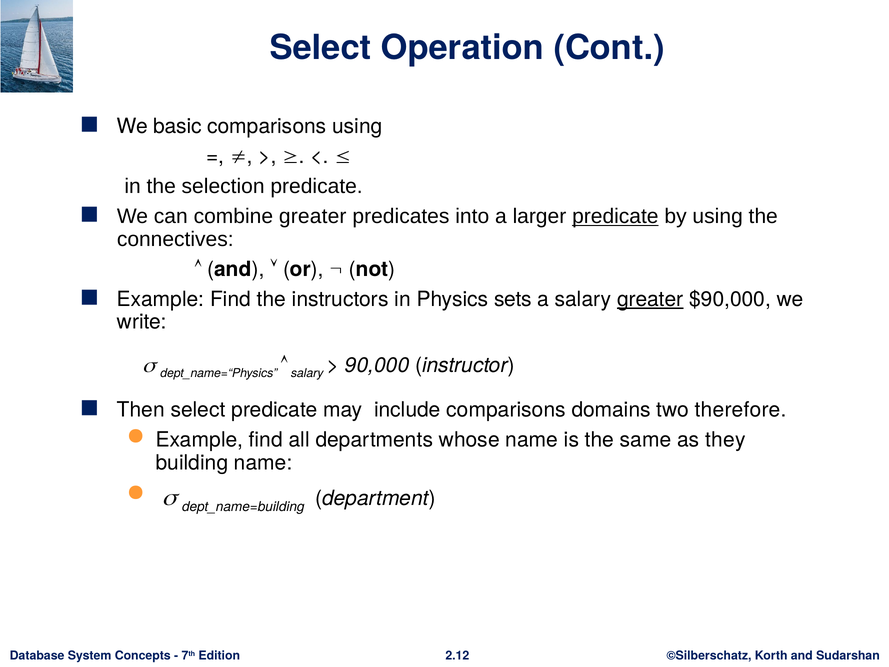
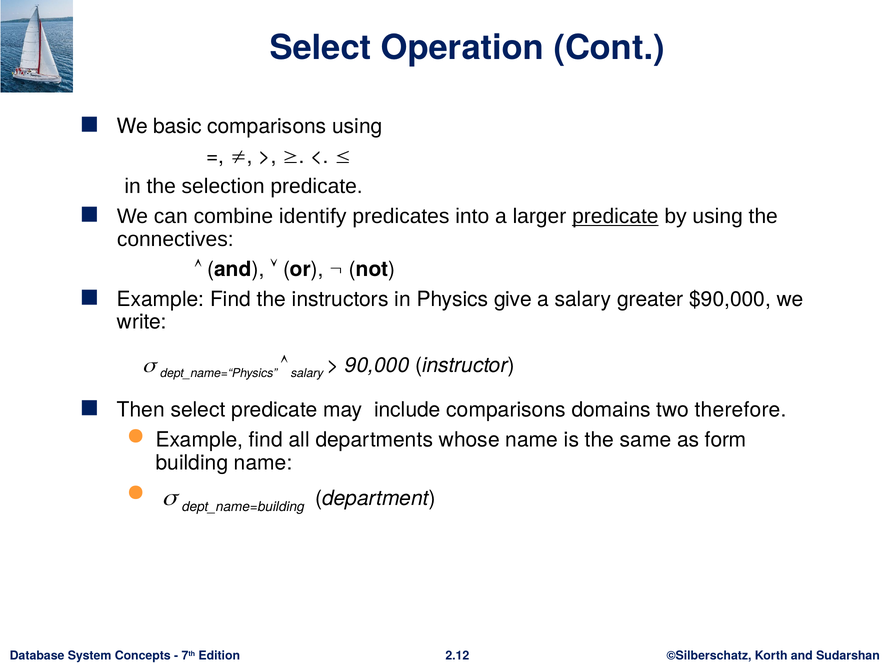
combine greater: greater -> identify (313, 216)
sets: sets -> give (513, 299)
greater underline: present -> none (650, 299)
they: they -> form (726, 440)
